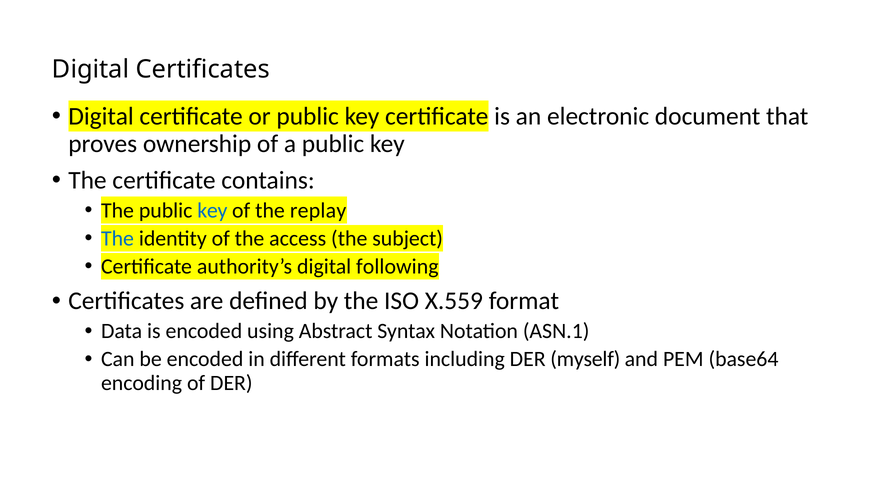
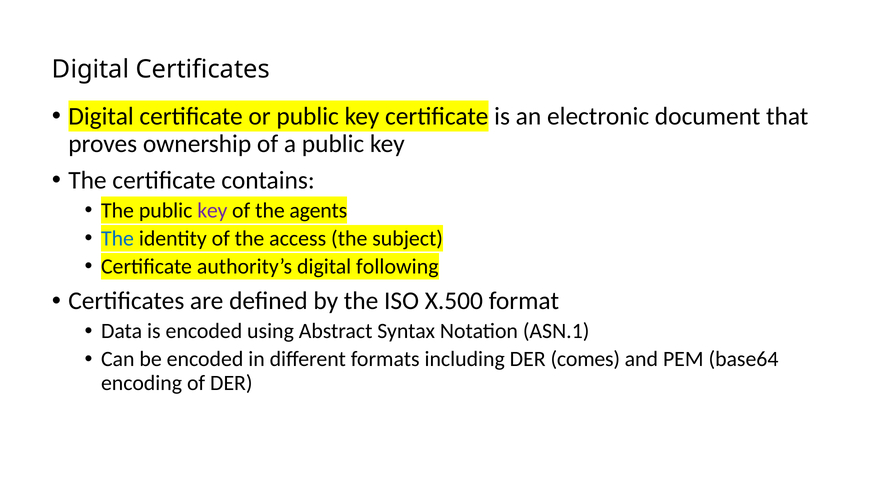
key colour: blue -> purple (212, 210)
replay: replay -> agents (318, 210)
X.559: X.559 -> X.500 (454, 301)
myself: myself -> comes (585, 359)
